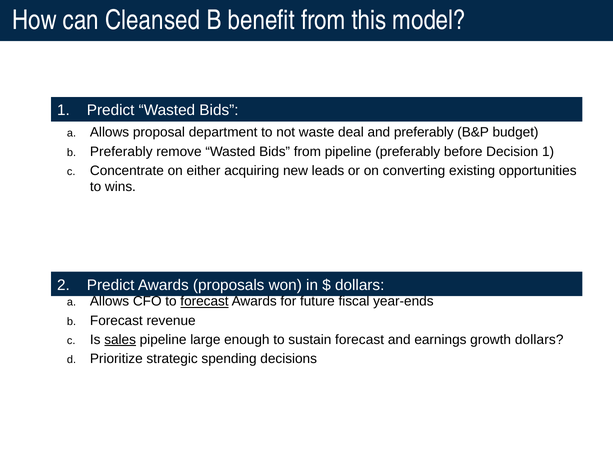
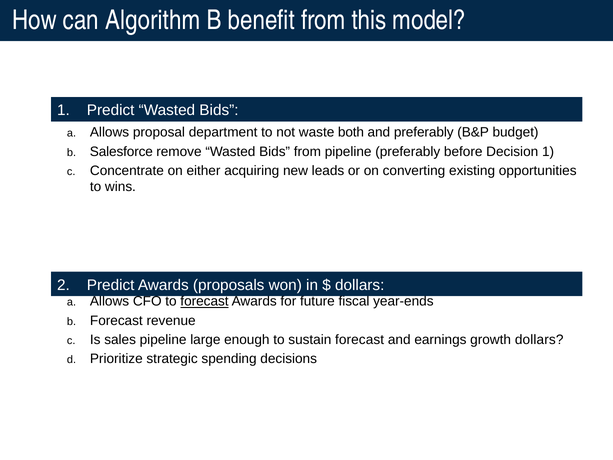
Cleansed: Cleansed -> Algorithm (153, 20)
deal: deal -> both (351, 132)
b Preferably: Preferably -> Salesforce (121, 151)
sales underline: present -> none (120, 339)
